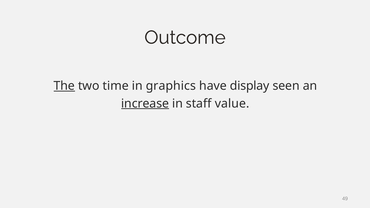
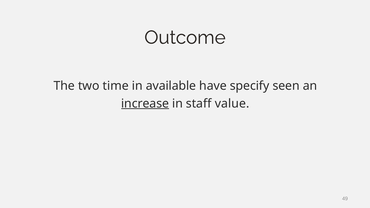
The underline: present -> none (64, 86)
graphics: graphics -> available (171, 86)
display: display -> specify (250, 86)
